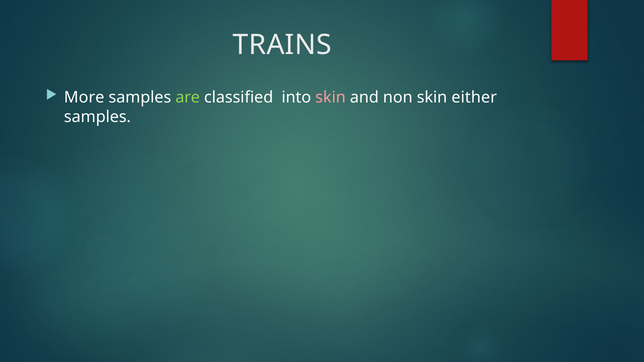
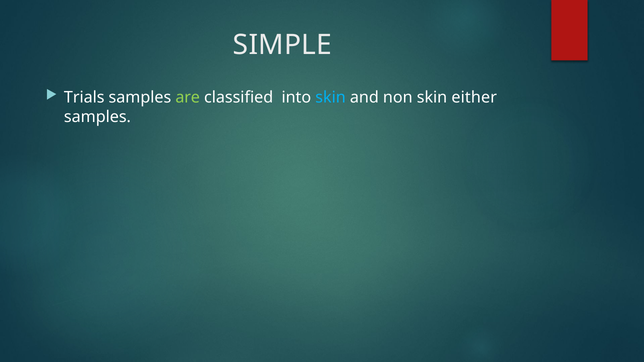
TRAINS: TRAINS -> SIMPLE (282, 45)
More: More -> Trials (84, 98)
skin colour: pink -> light blue (331, 98)
